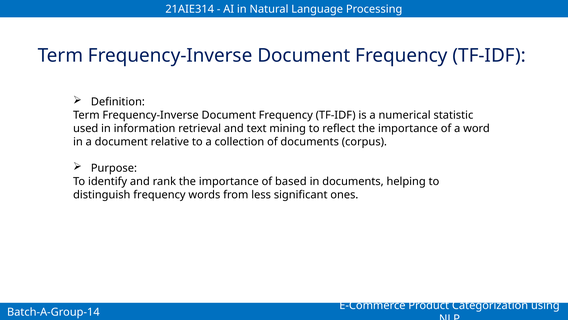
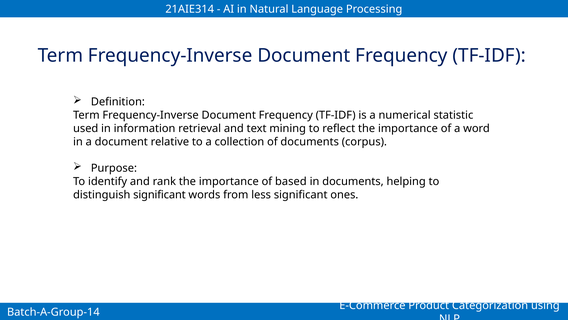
distinguish frequency: frequency -> significant (159, 195)
